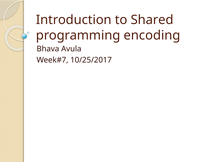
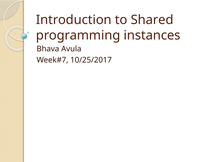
encoding: encoding -> instances (152, 35)
